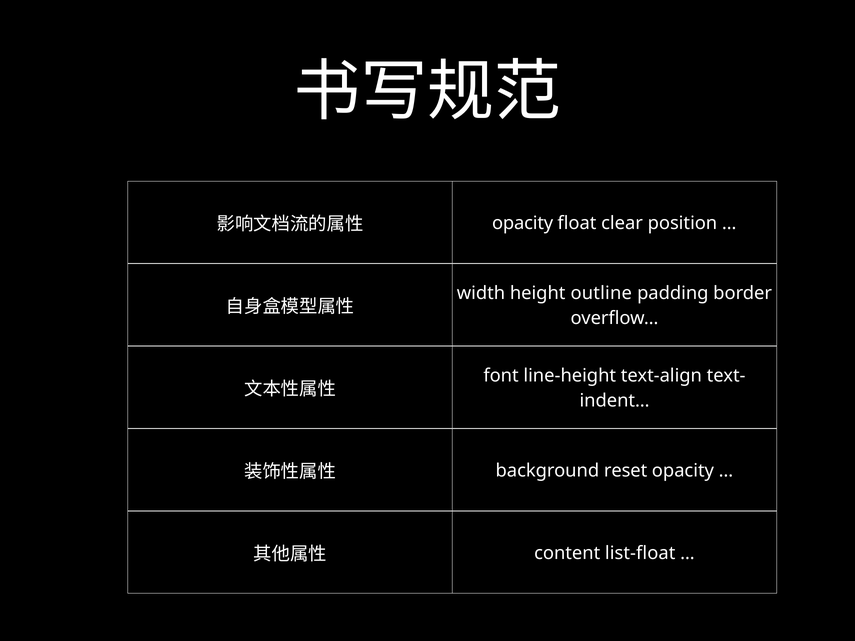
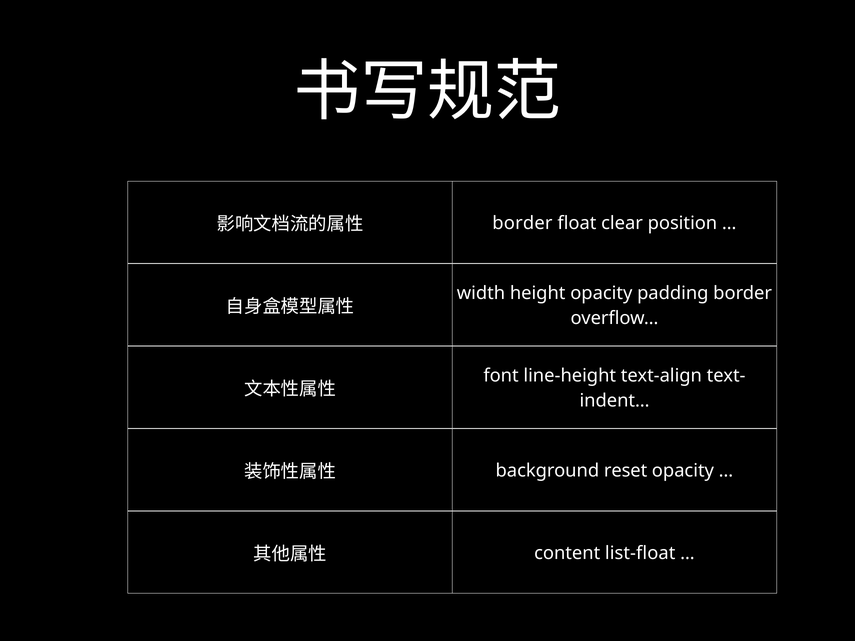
opacity: opacity -> border (522, 223)
height outline: outline -> opacity (601, 293)
